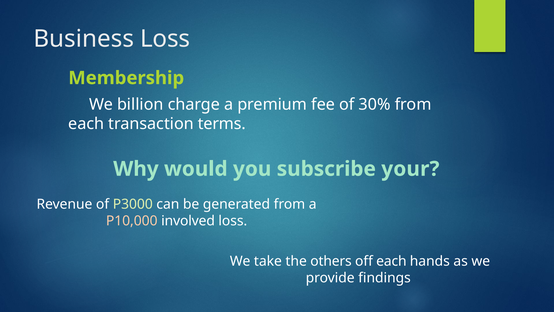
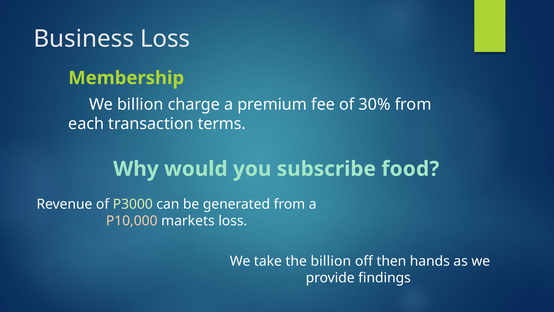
your: your -> food (410, 169)
involved: involved -> markets (188, 220)
the others: others -> billion (331, 261)
off each: each -> then (391, 261)
